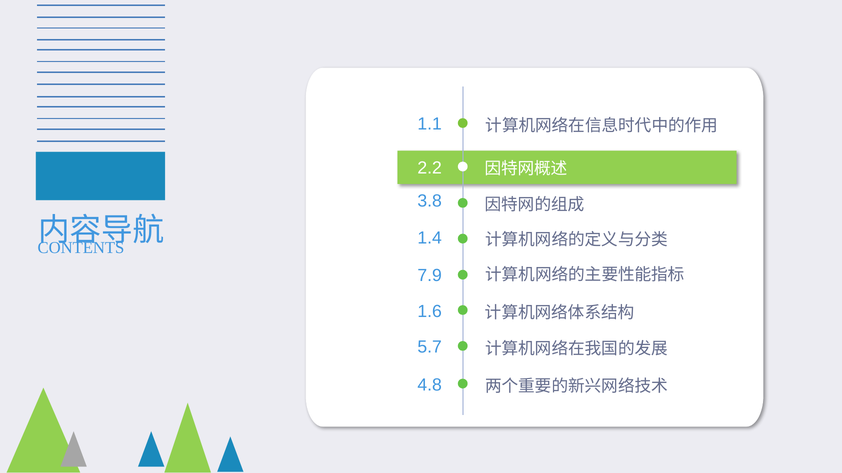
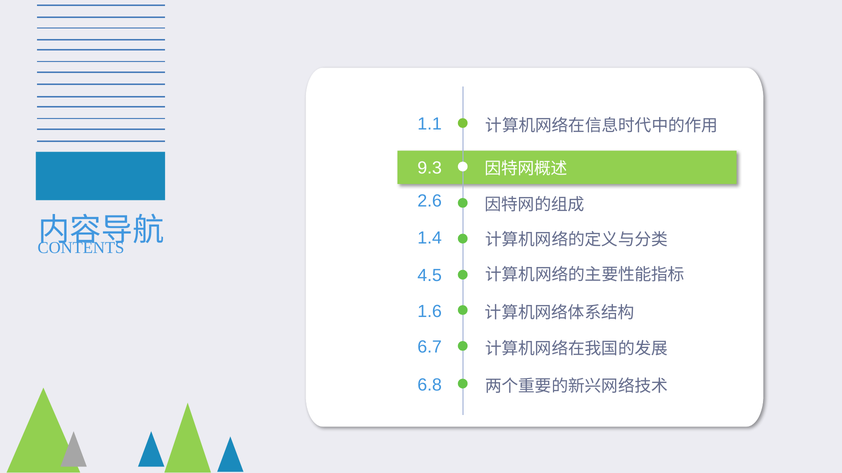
2.2: 2.2 -> 9.3 (430, 168)
3.8: 3.8 -> 2.6 (430, 201)
7.9: 7.9 -> 4.5 (430, 276)
5.7: 5.7 -> 6.7 (430, 348)
4.8: 4.8 -> 6.8 (430, 385)
